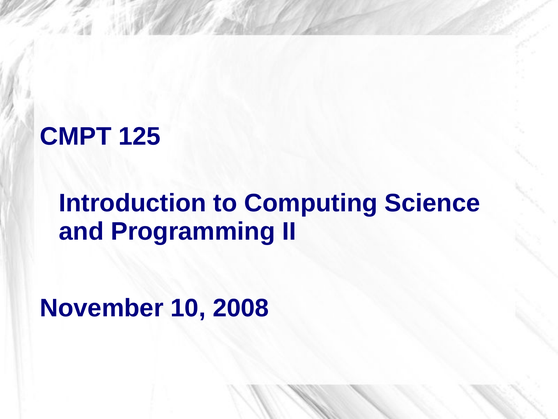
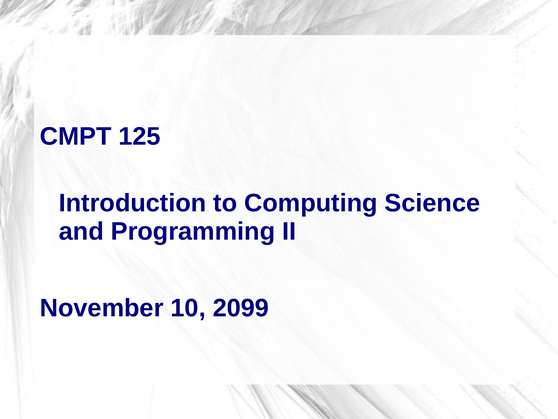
2008: 2008 -> 2099 (241, 308)
